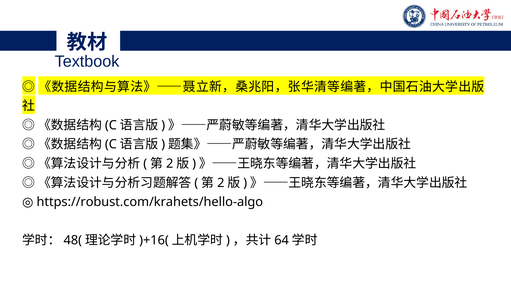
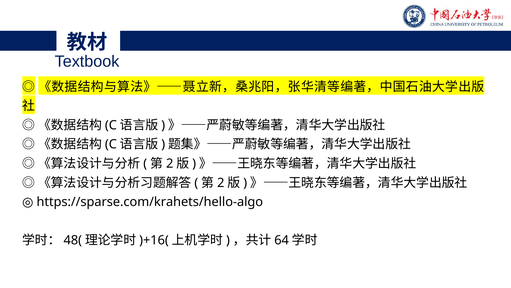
https://robust.com/krahets/hello-algo: https://robust.com/krahets/hello-algo -> https://sparse.com/krahets/hello-algo (150, 202)
